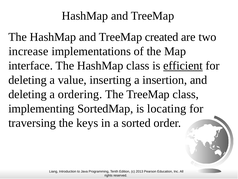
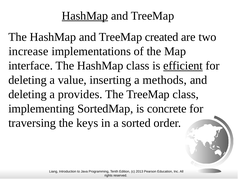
HashMap underline: none -> present (85, 16)
insertion: insertion -> methods (165, 80)
ordering: ordering -> provides (80, 94)
locating: locating -> concrete (167, 108)
